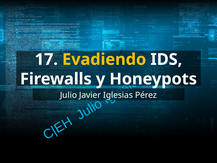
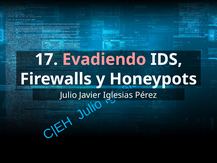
Evadiendo colour: yellow -> pink (104, 59)
